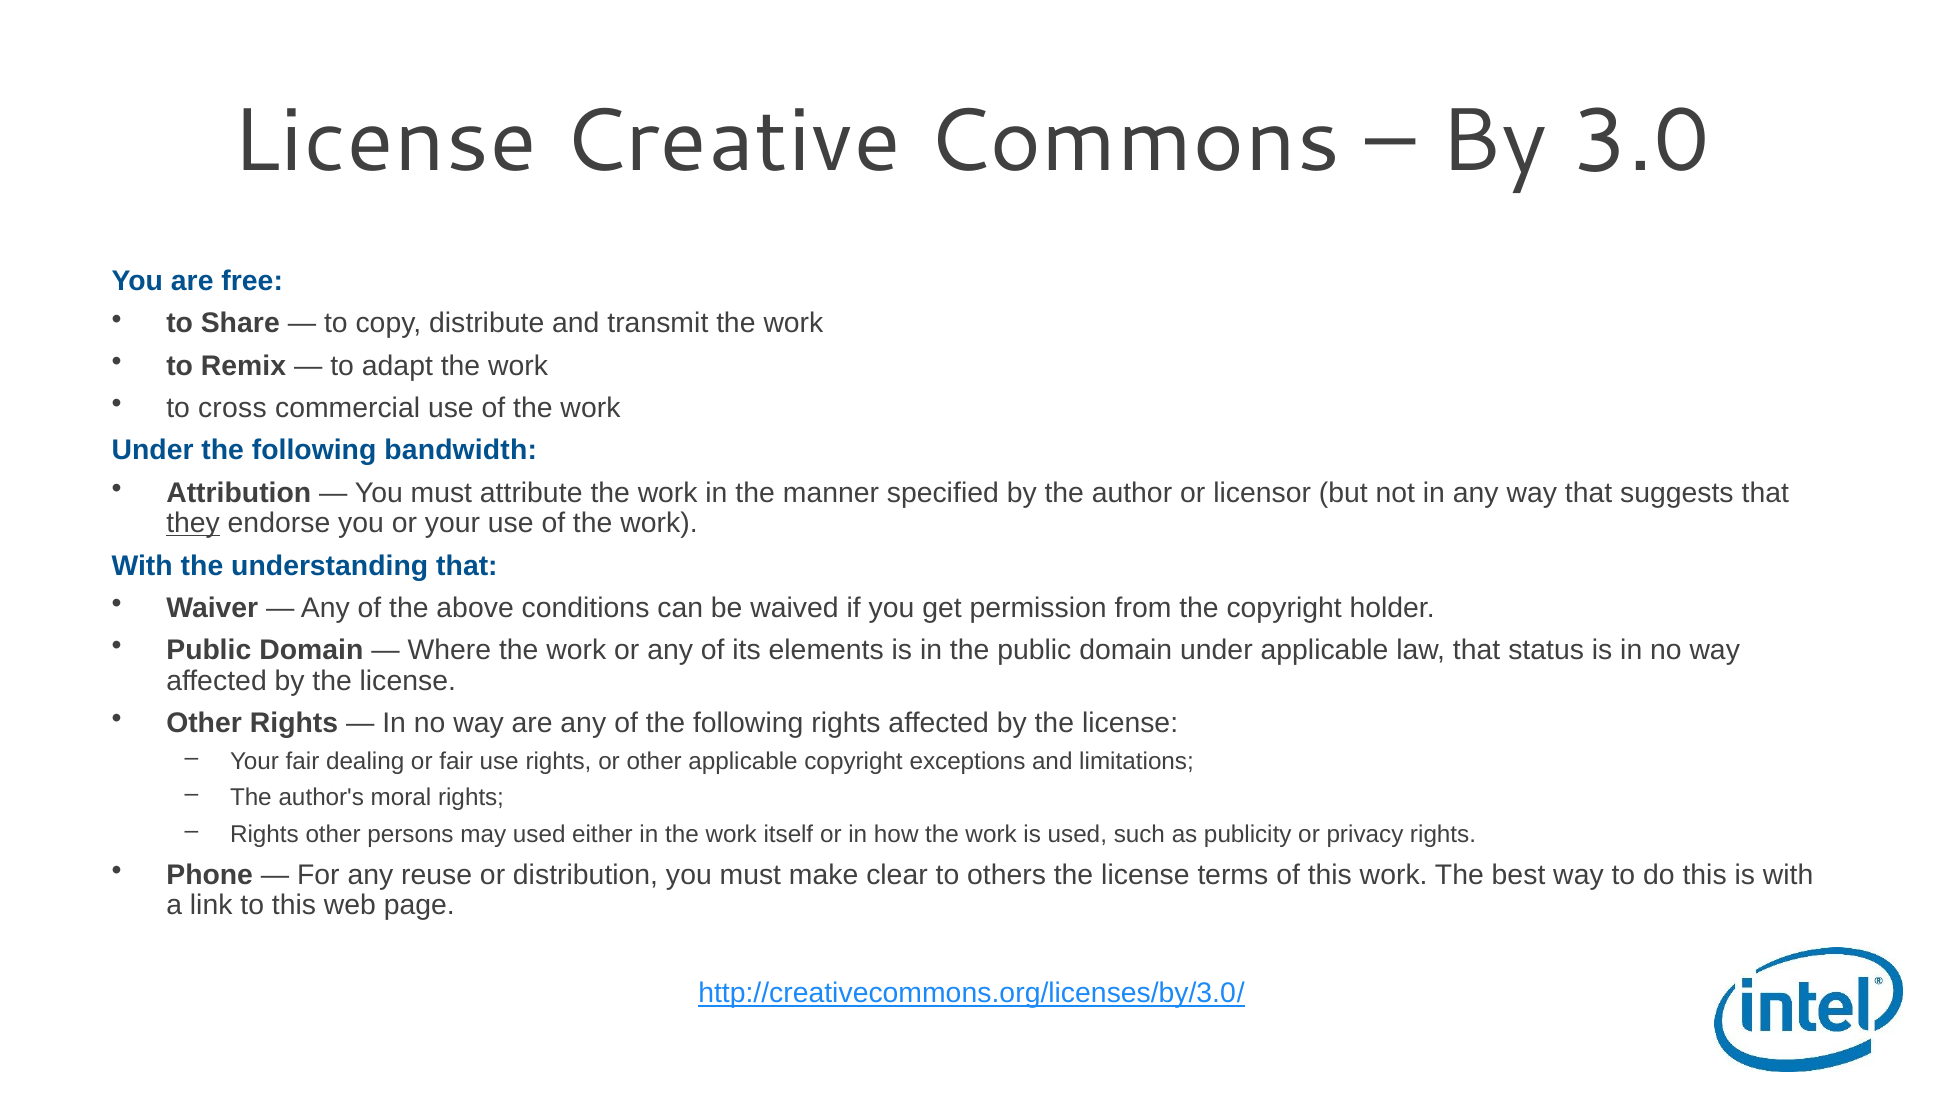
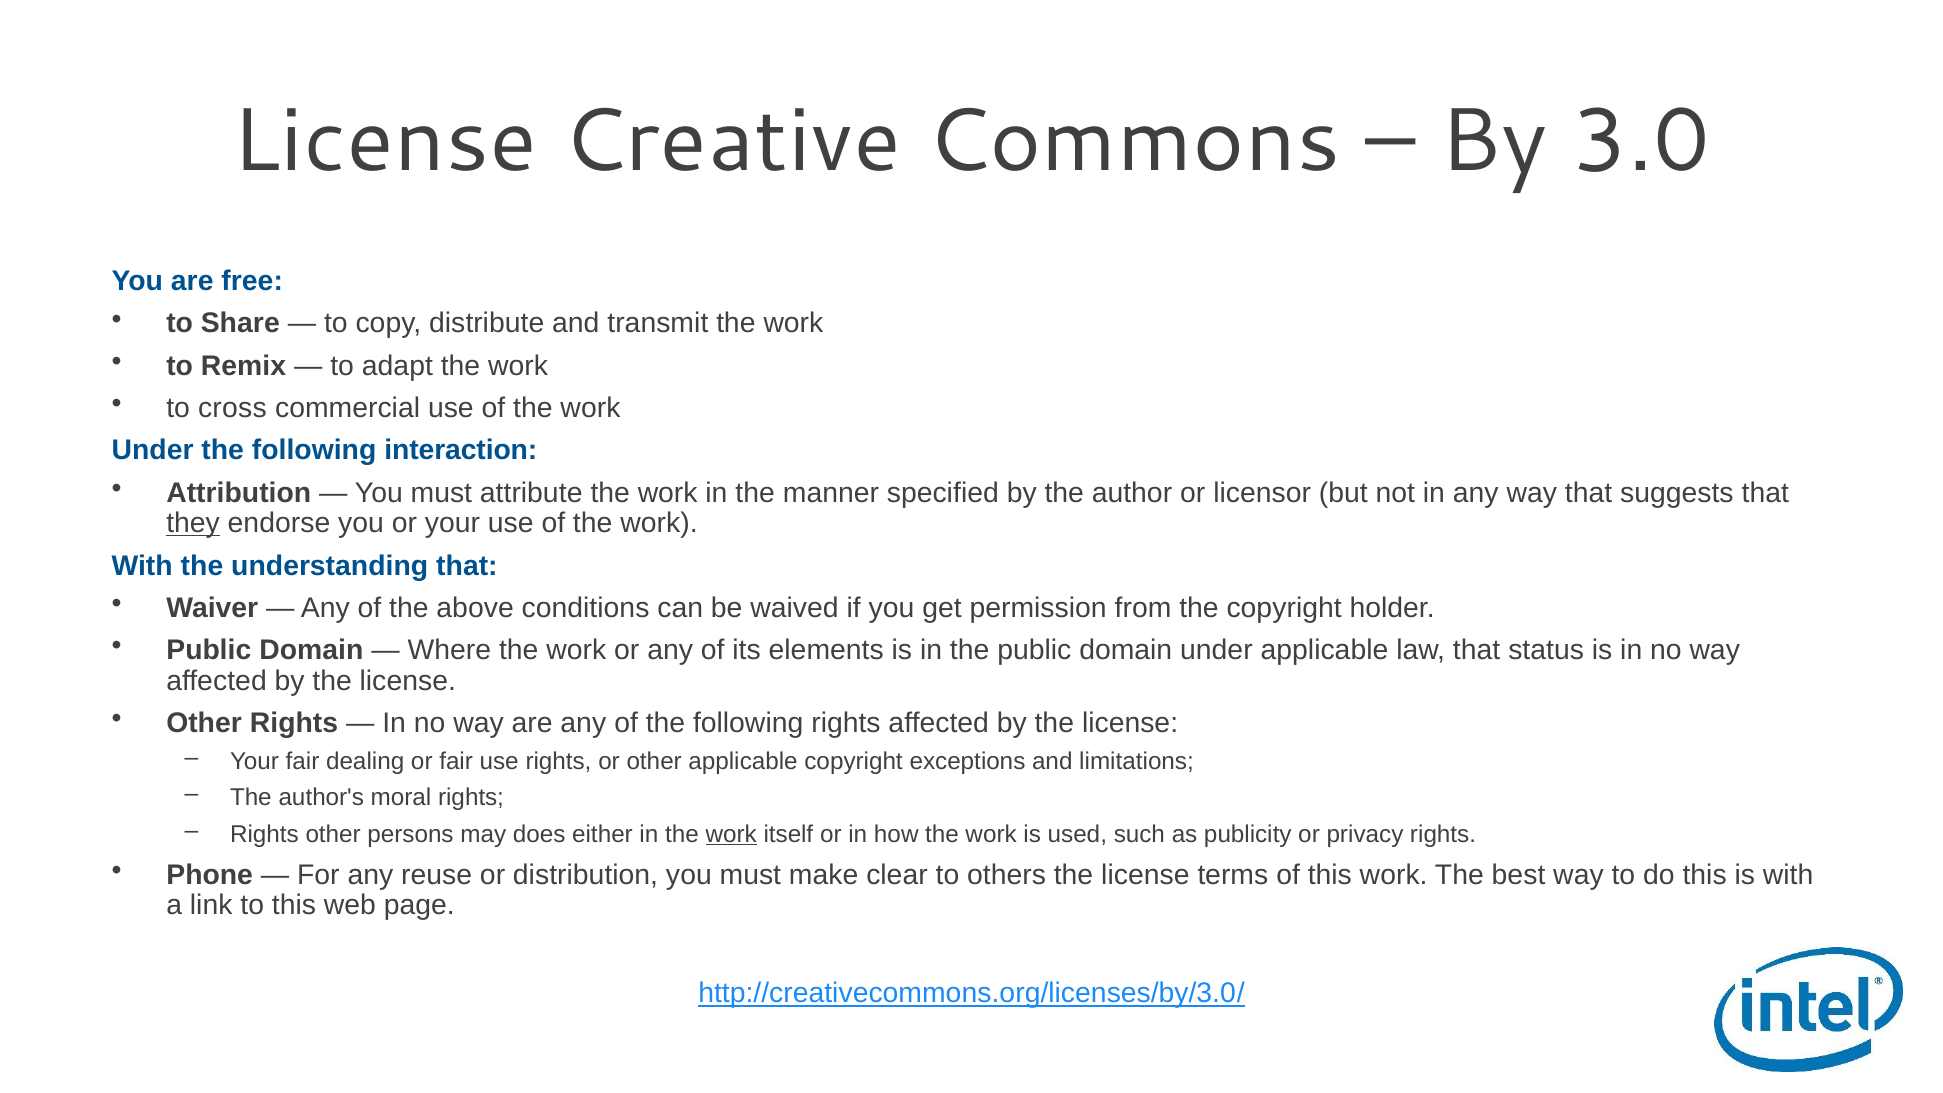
bandwidth: bandwidth -> interaction (461, 450)
may used: used -> does (539, 834)
work underline: none -> present (731, 834)
